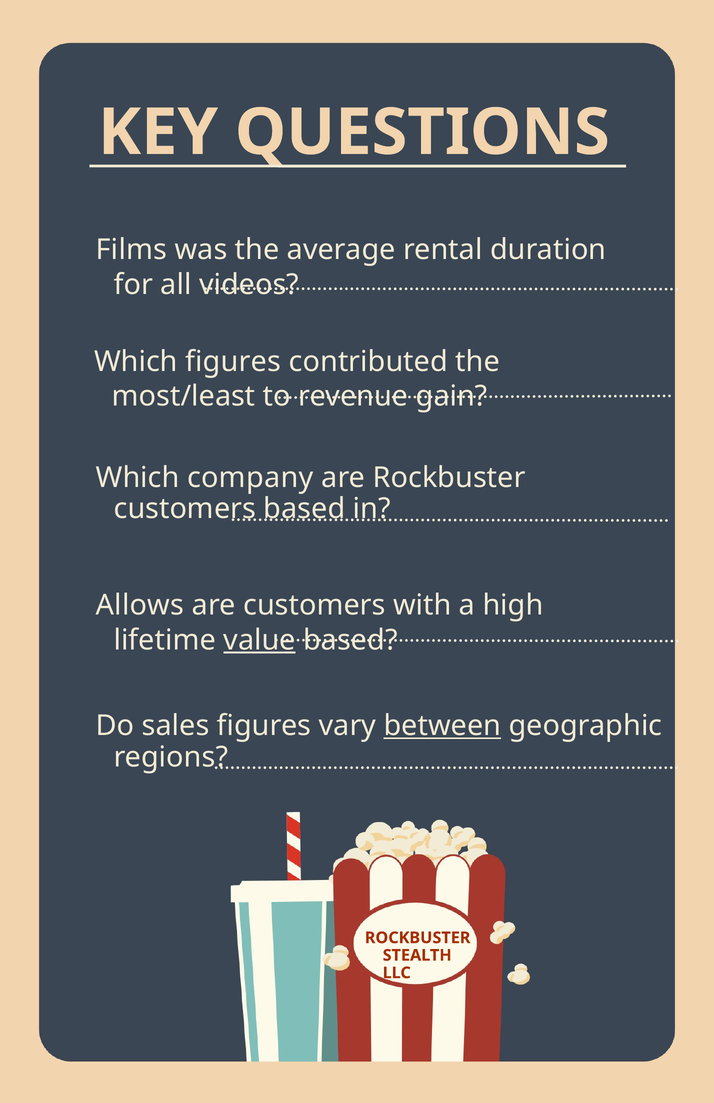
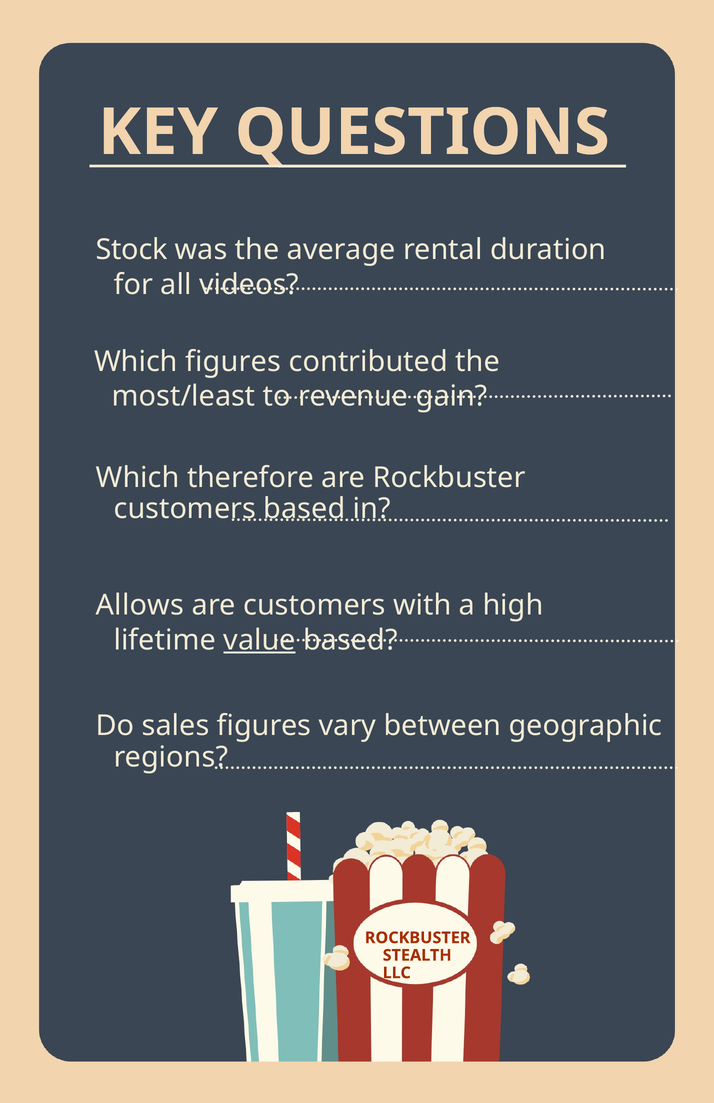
Films: Films -> Stock (132, 250)
company: company -> therefore (251, 478)
between underline: present -> none (442, 726)
